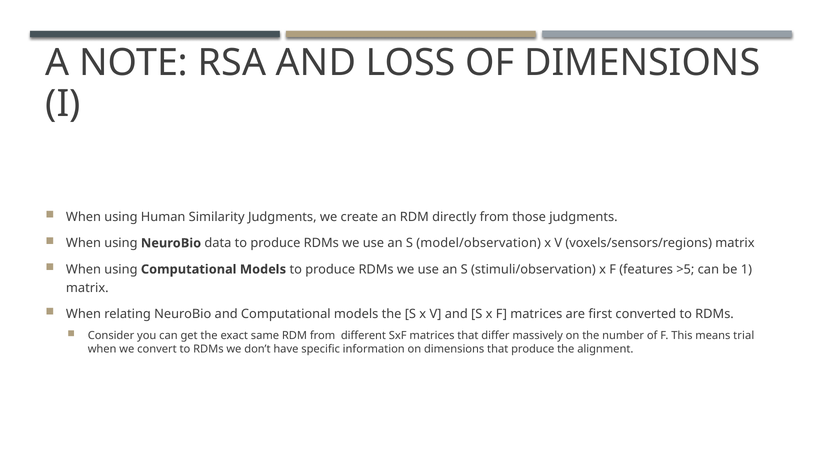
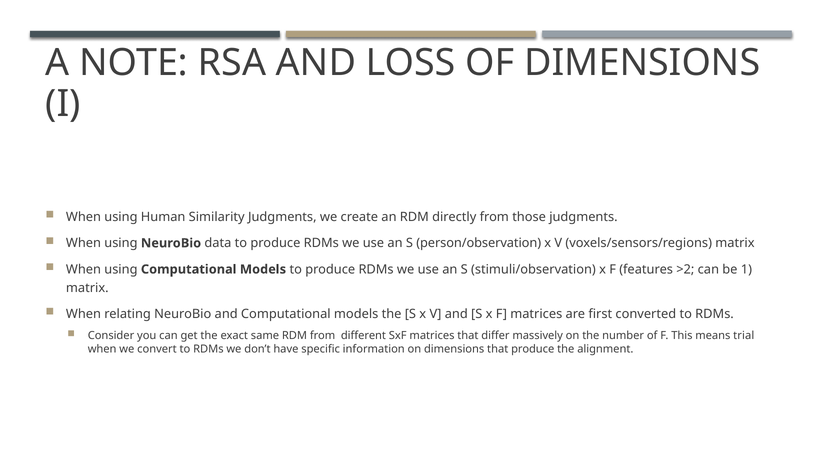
model/observation: model/observation -> person/observation (479, 243)
>5: >5 -> >2 (685, 270)
